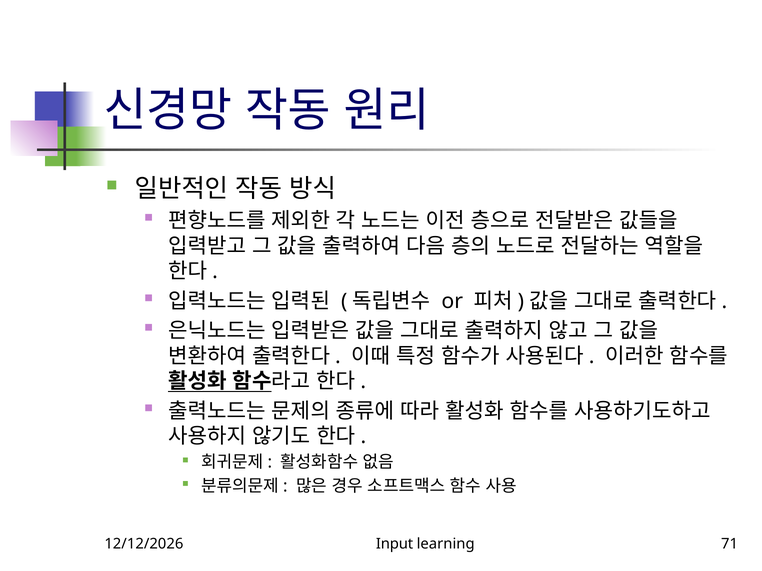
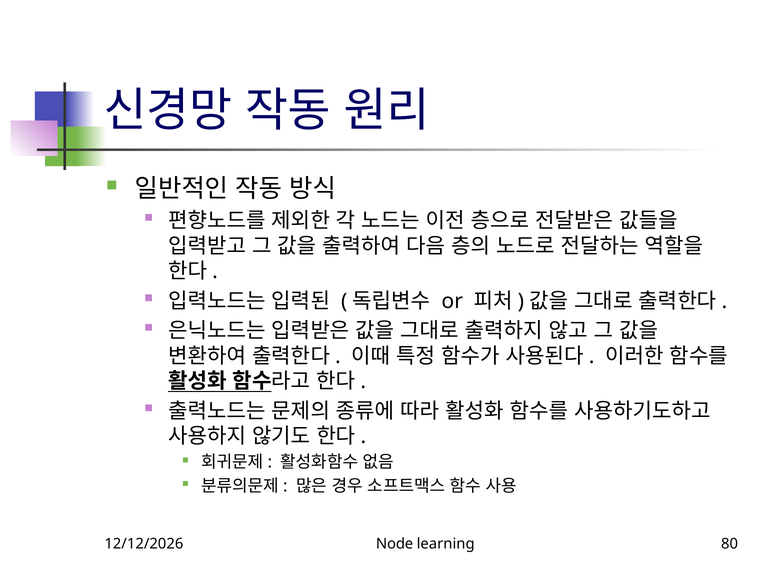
Input: Input -> Node (395, 544)
71: 71 -> 80 (730, 544)
